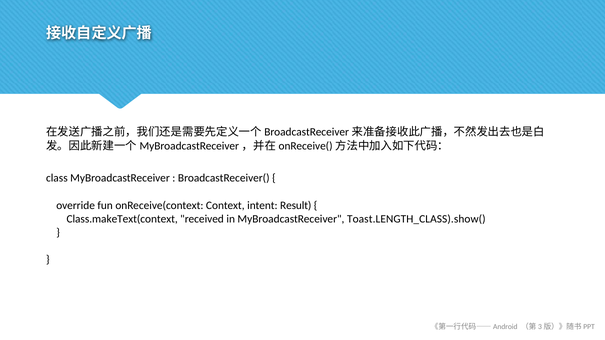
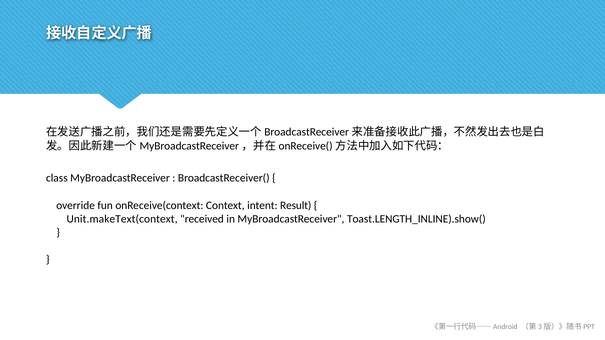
Class.makeText(context: Class.makeText(context -> Unit.makeText(context (122, 219)
Toast.LENGTH_CLASS).show(: Toast.LENGTH_CLASS).show( -> Toast.LENGTH_INLINE).show( (416, 219)
